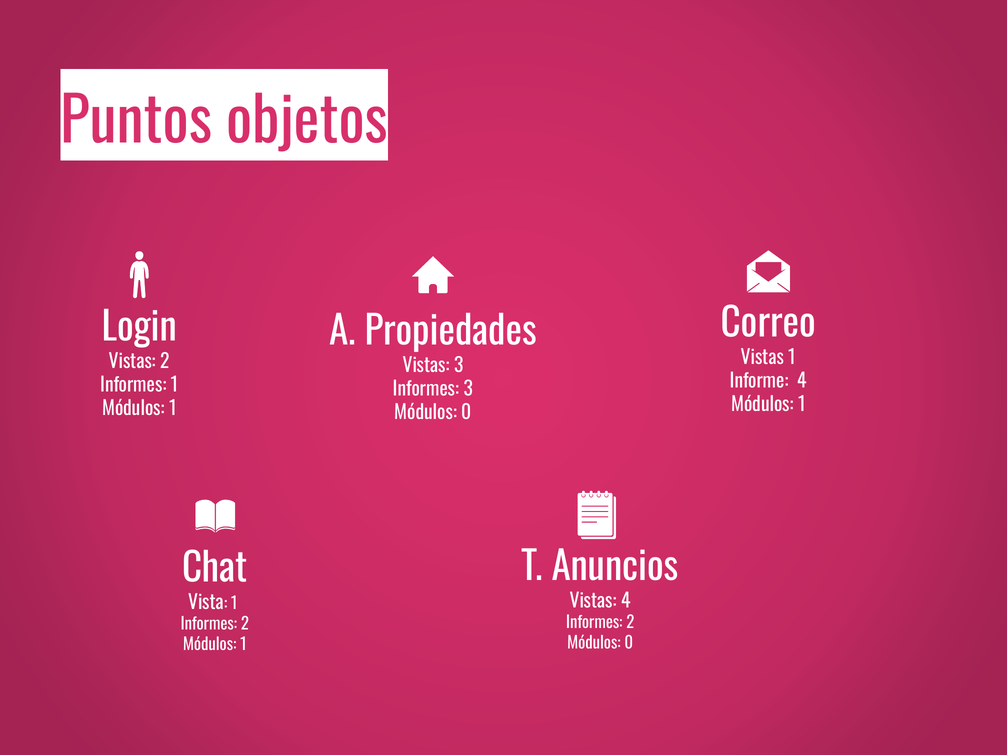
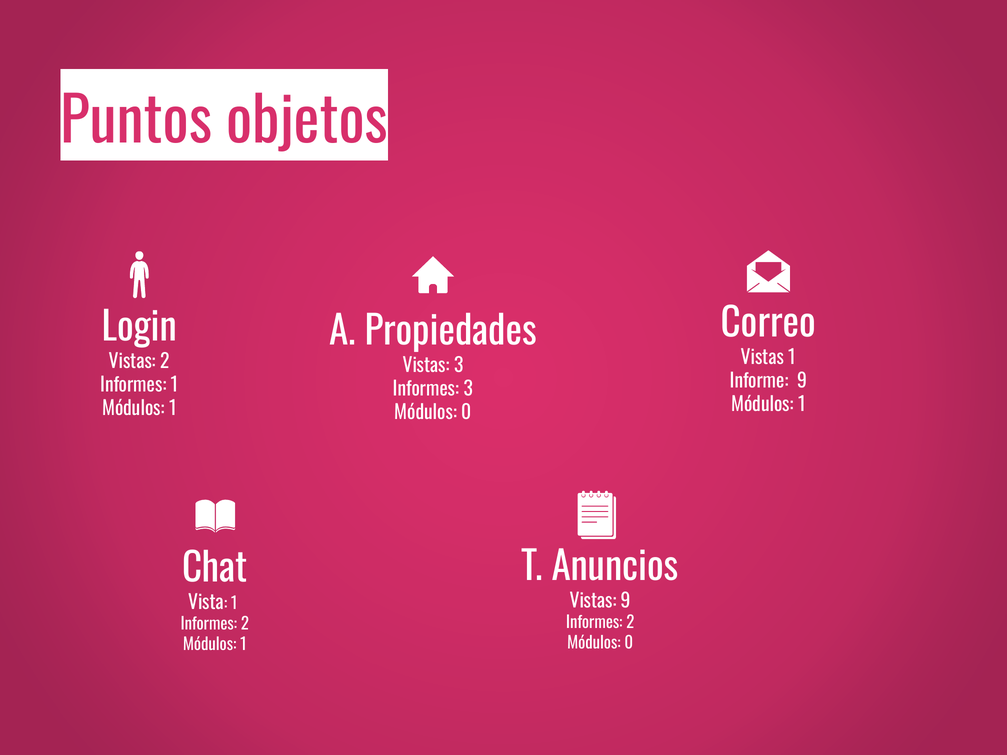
Informe 4: 4 -> 9 (802, 382)
Vistas 4: 4 -> 9 (626, 601)
